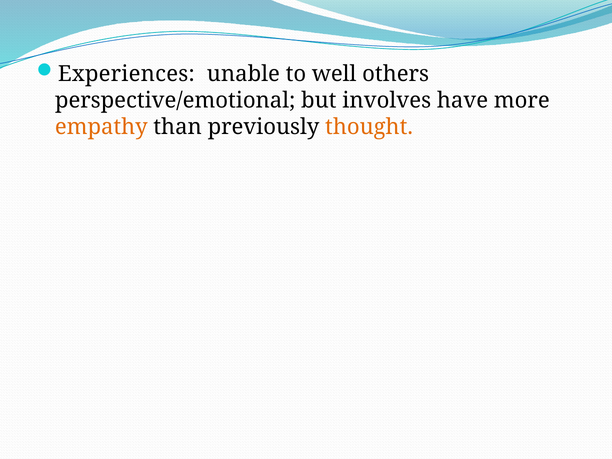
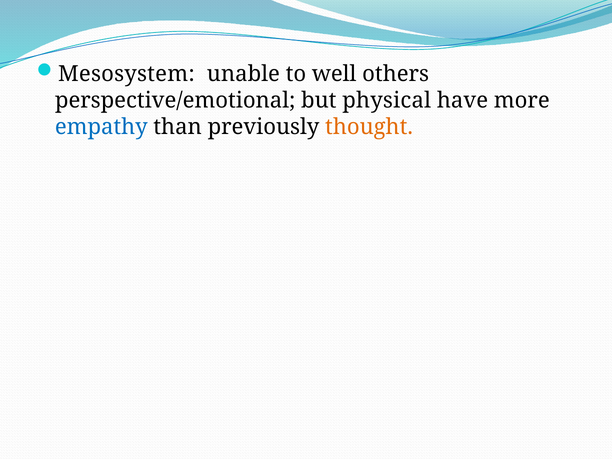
Experiences: Experiences -> Mesosystem (126, 74)
involves: involves -> physical (387, 100)
empathy colour: orange -> blue (101, 127)
